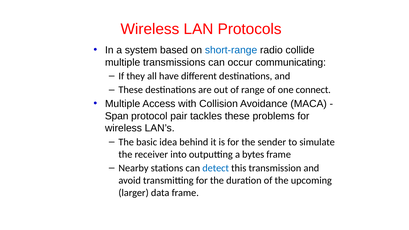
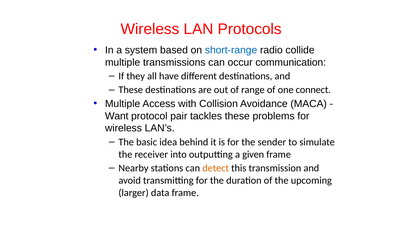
communicating: communicating -> communication (291, 62)
Span: Span -> Want (117, 116)
bytes: bytes -> given (253, 154)
detect colour: blue -> orange (216, 168)
